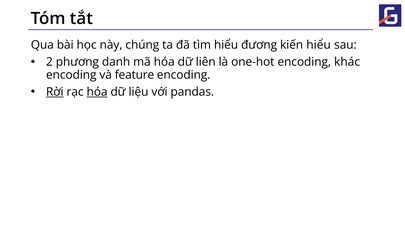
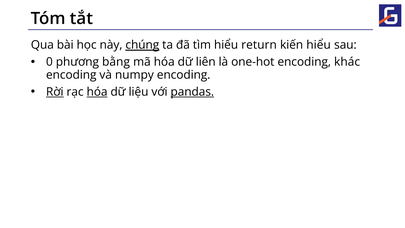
chúng underline: none -> present (142, 45)
đương: đương -> return (259, 45)
2: 2 -> 0 (49, 62)
danh: danh -> bằng (116, 62)
feature: feature -> numpy (134, 75)
pandas underline: none -> present (192, 92)
